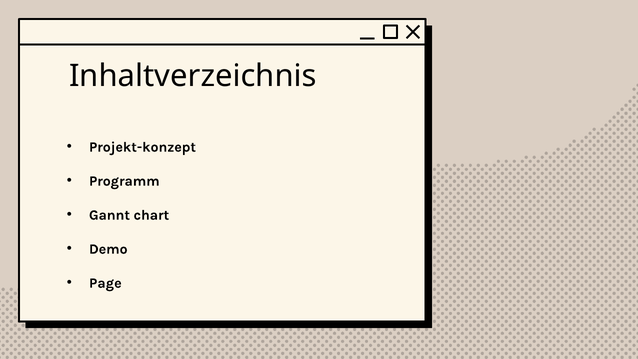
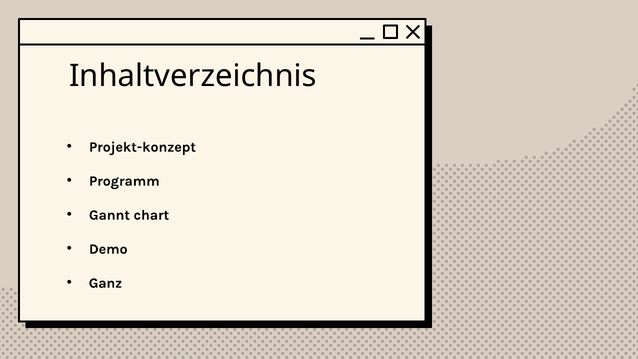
Page: Page -> Ganz (105, 283)
